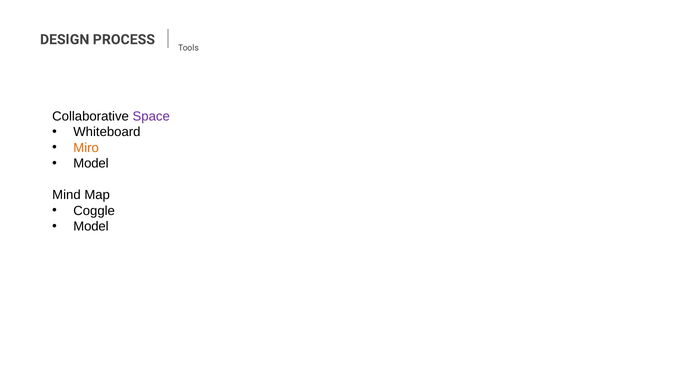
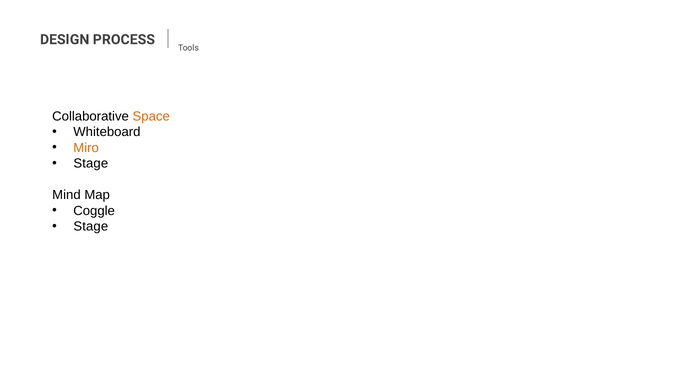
Space colour: purple -> orange (151, 116)
Model: Model -> Stage (91, 163)
Model: Model -> Stage (91, 226)
